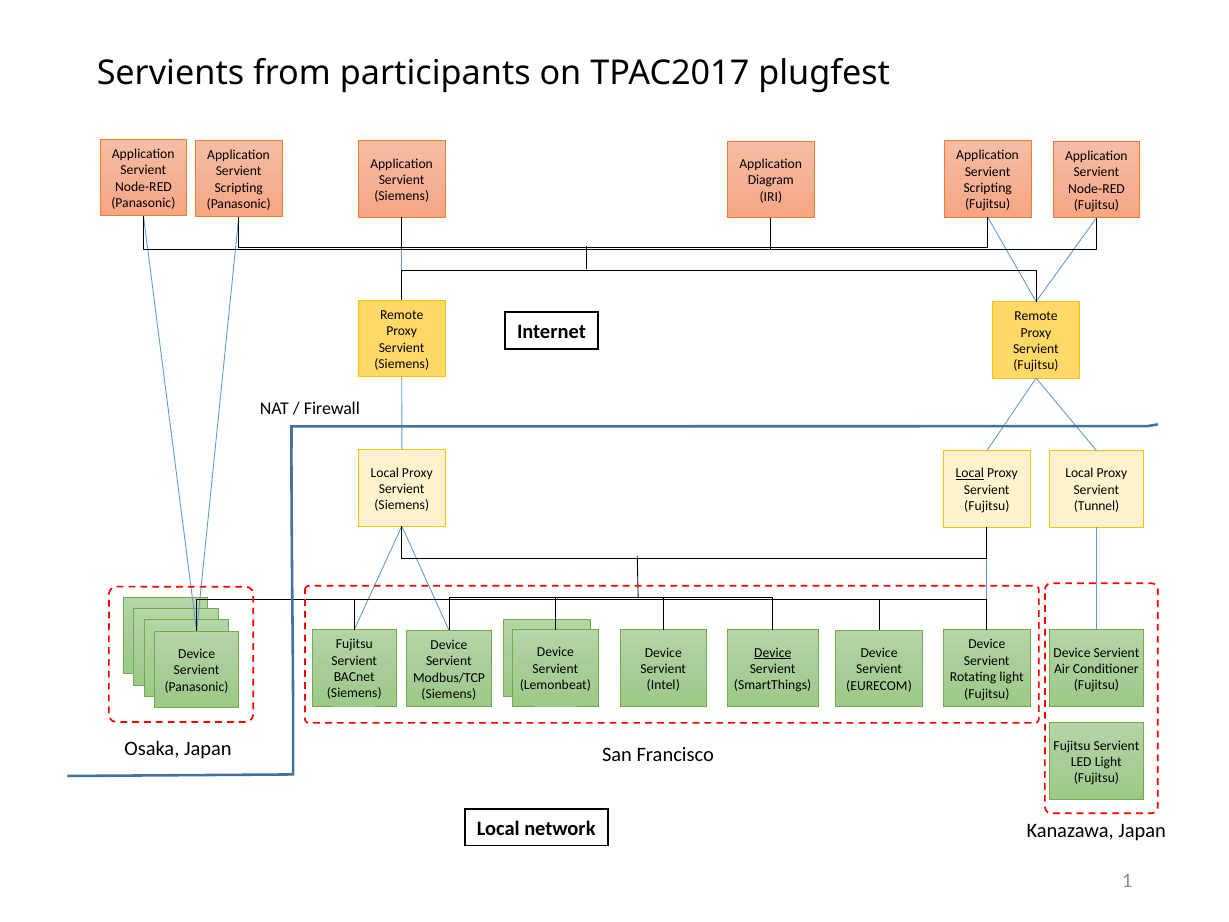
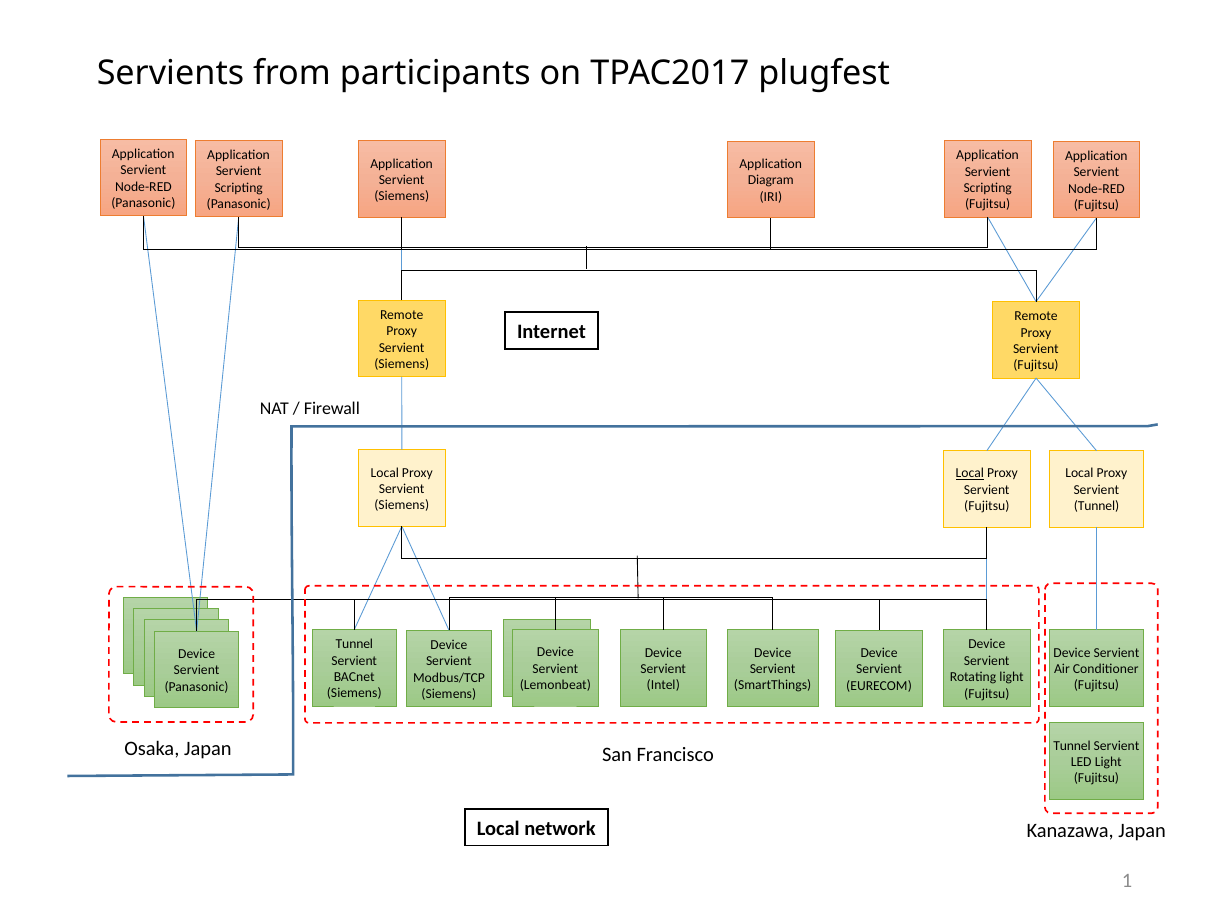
Fujitsu: Fujitsu -> Tunnel (354, 644)
Device underline: present -> none (773, 653)
Fujitsu: Fujitsu -> Tunnel (1072, 746)
